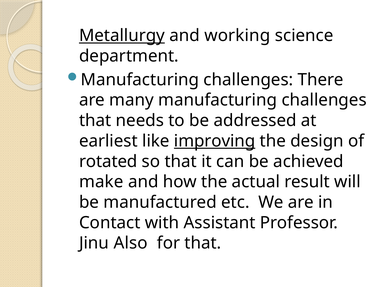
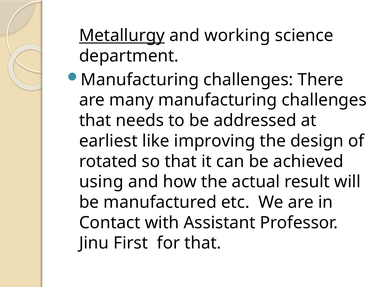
improving underline: present -> none (215, 141)
make: make -> using (101, 182)
Also: Also -> First (131, 243)
